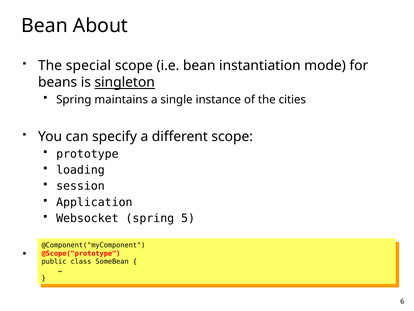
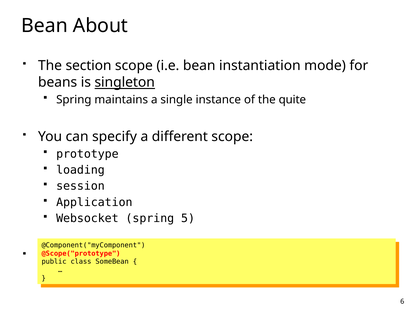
special: special -> section (89, 66)
cities: cities -> quite (292, 99)
